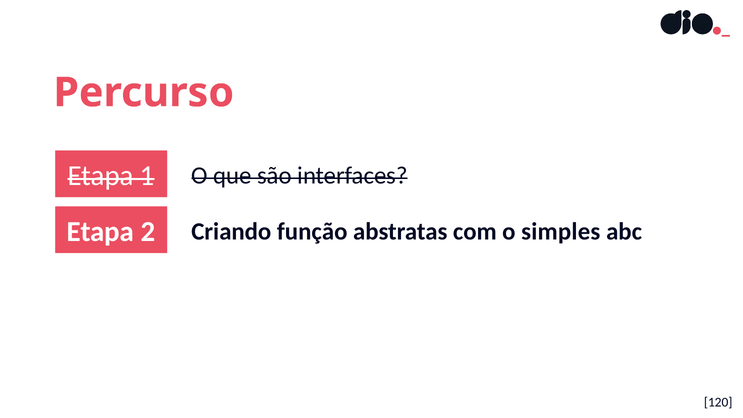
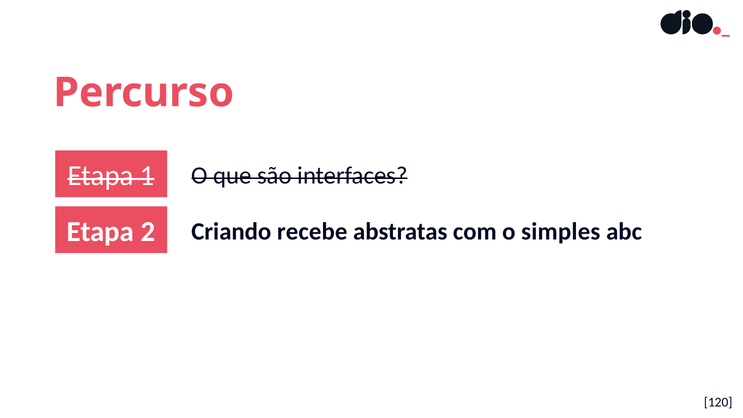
função: função -> recebe (312, 231)
